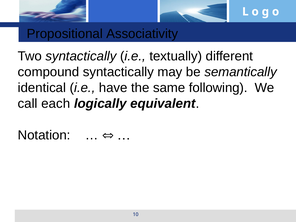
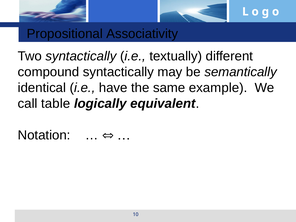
following: following -> example (218, 88)
each: each -> table (56, 104)
